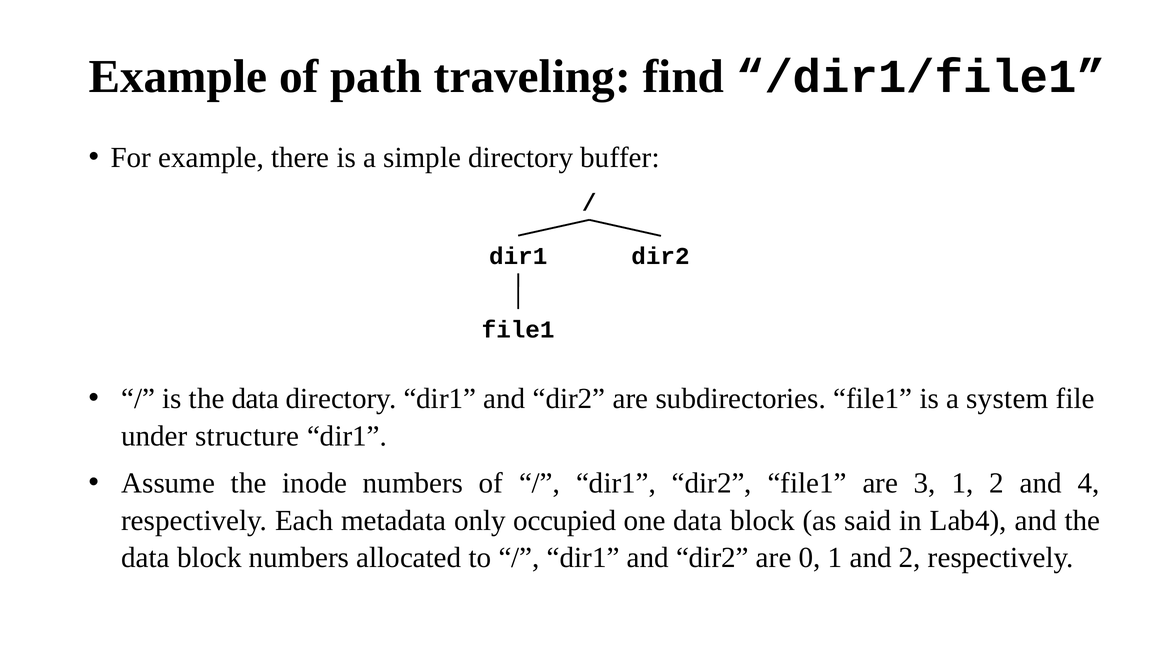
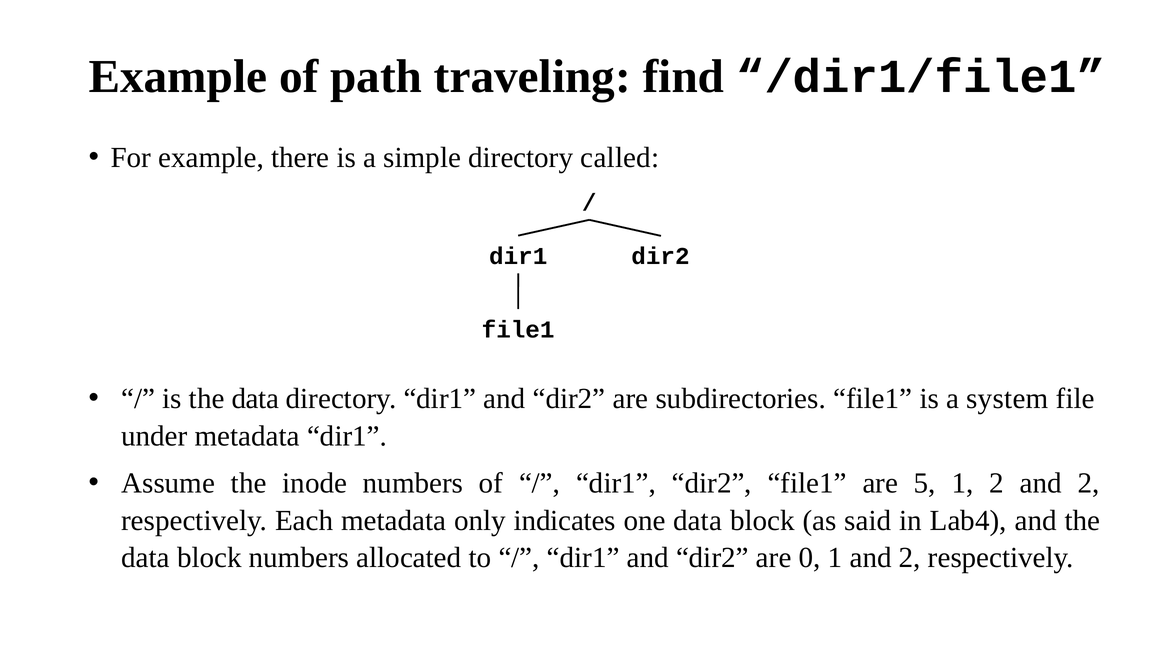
buffer: buffer -> called (620, 157)
under structure: structure -> metadata (247, 436)
3: 3 -> 5 (925, 483)
2 and 4: 4 -> 2 (1089, 483)
occupied: occupied -> indicates (565, 520)
